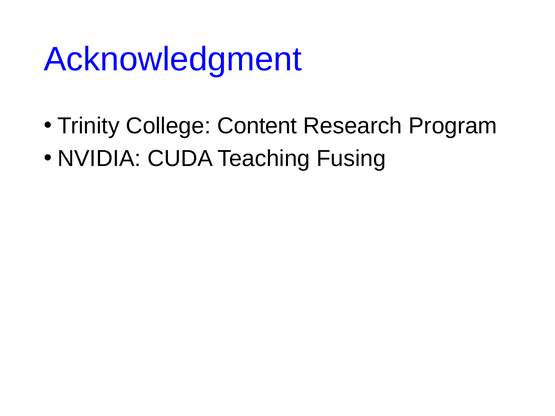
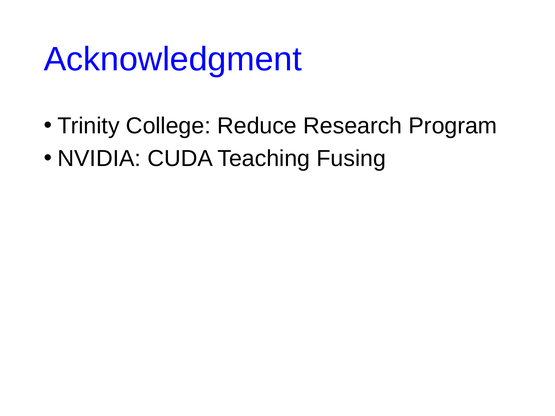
Content: Content -> Reduce (257, 126)
